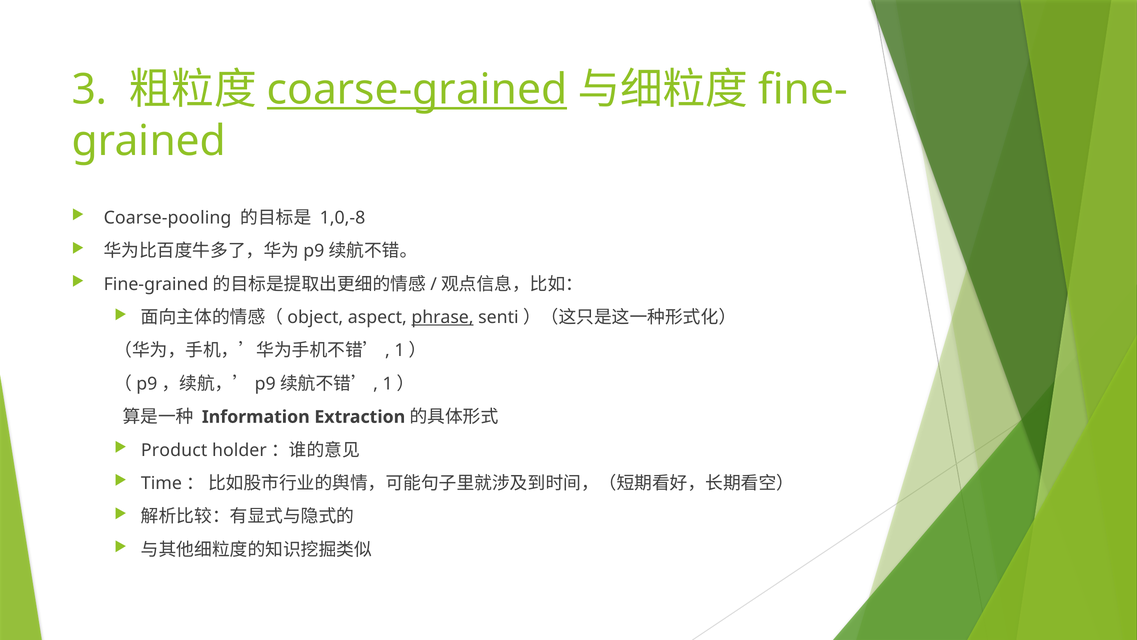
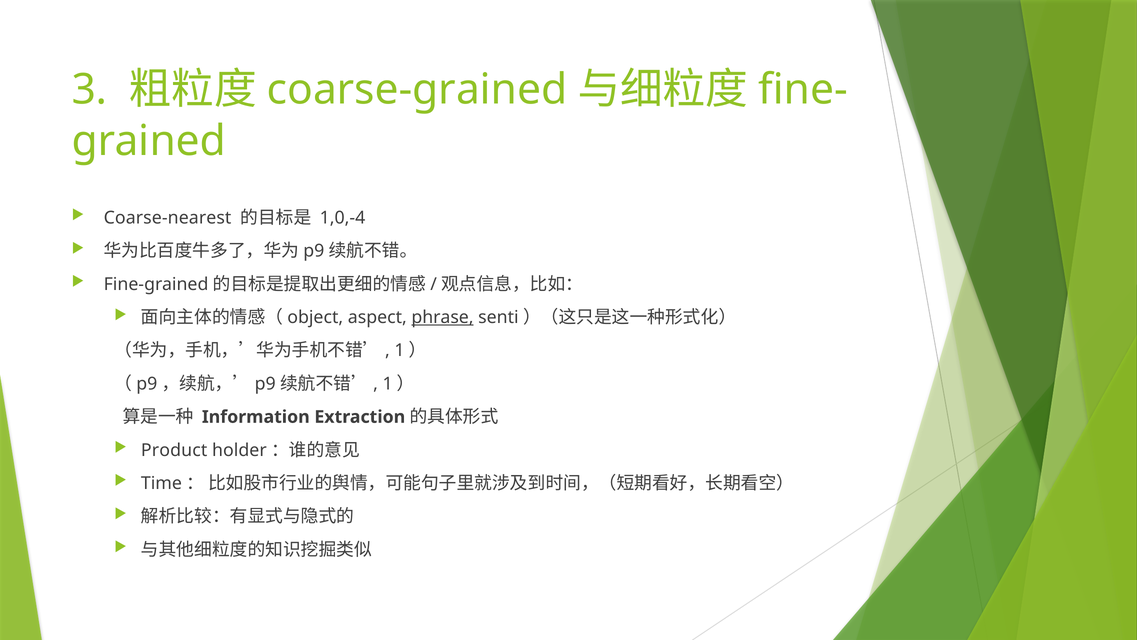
coarse-grained underline: present -> none (417, 90)
Coarse-pooling: Coarse-pooling -> Coarse-nearest (168, 218)
1,0,-8: 1,0,-8 -> 1,0,-4 (342, 218)
